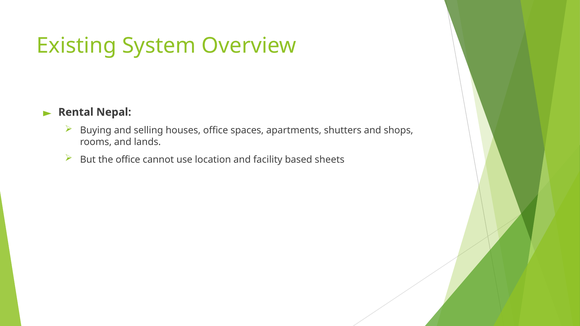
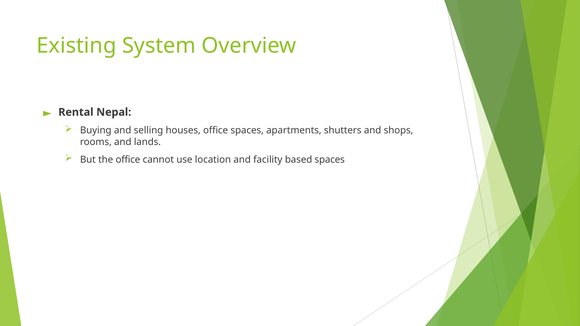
based sheets: sheets -> spaces (330, 160)
